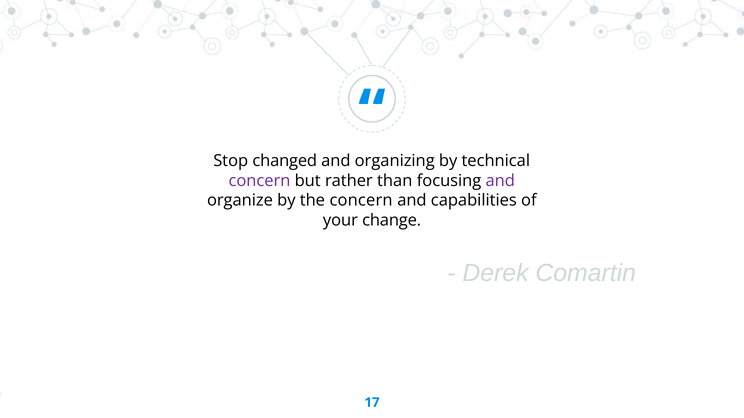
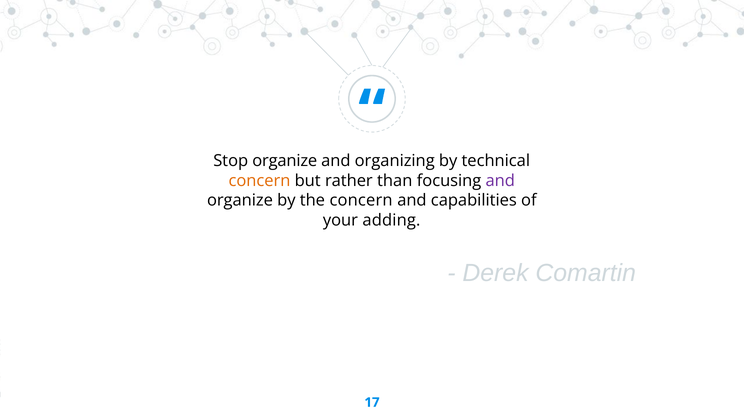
Stop changed: changed -> organize (285, 161)
concern colour: purple -> orange (260, 181)
change: change -> adding (391, 221)
